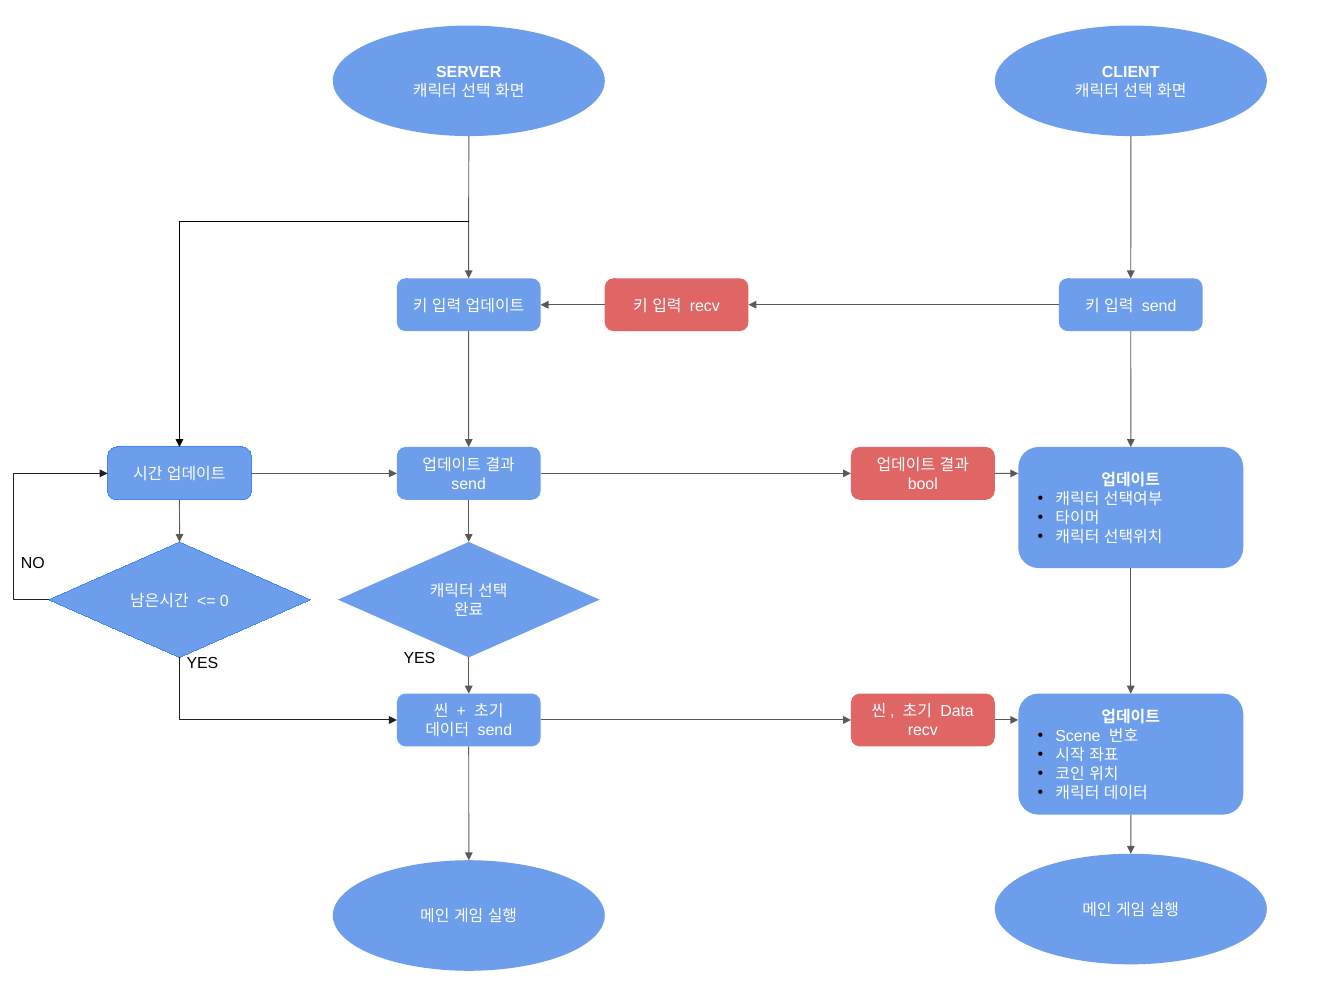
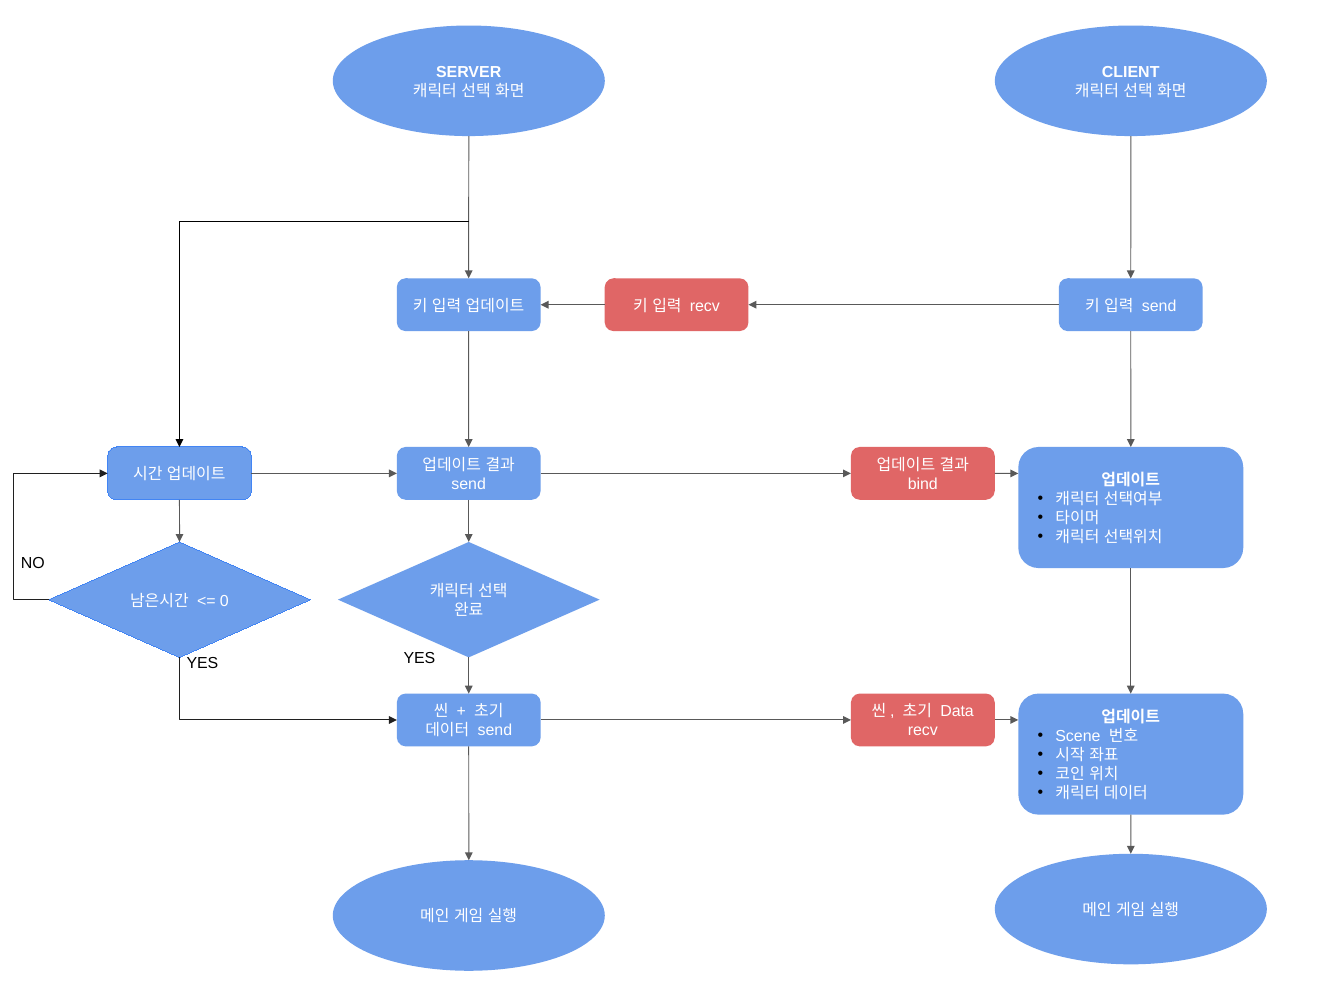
bool: bool -> bind (923, 484)
